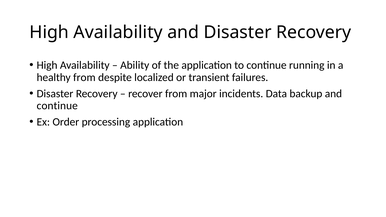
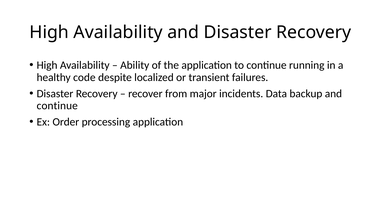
healthy from: from -> code (84, 77)
